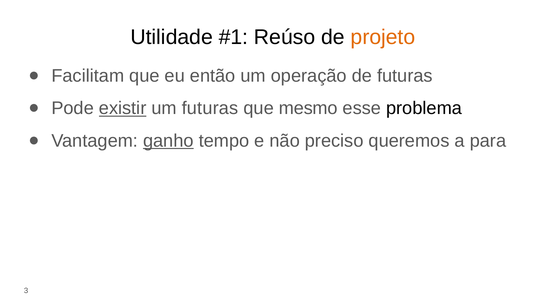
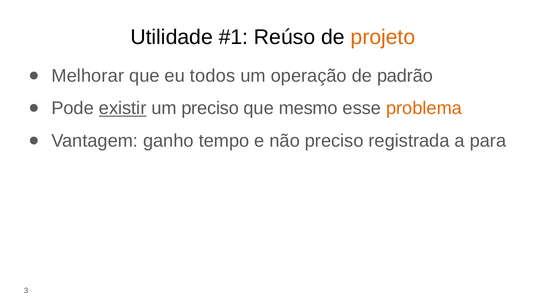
Facilitam: Facilitam -> Melhorar (88, 76)
então: então -> todos (213, 76)
de futuras: futuras -> padrão (405, 76)
um futuras: futuras -> preciso (210, 108)
problema colour: black -> orange (424, 108)
ganho underline: present -> none (168, 141)
queremos: queremos -> registrada (409, 141)
